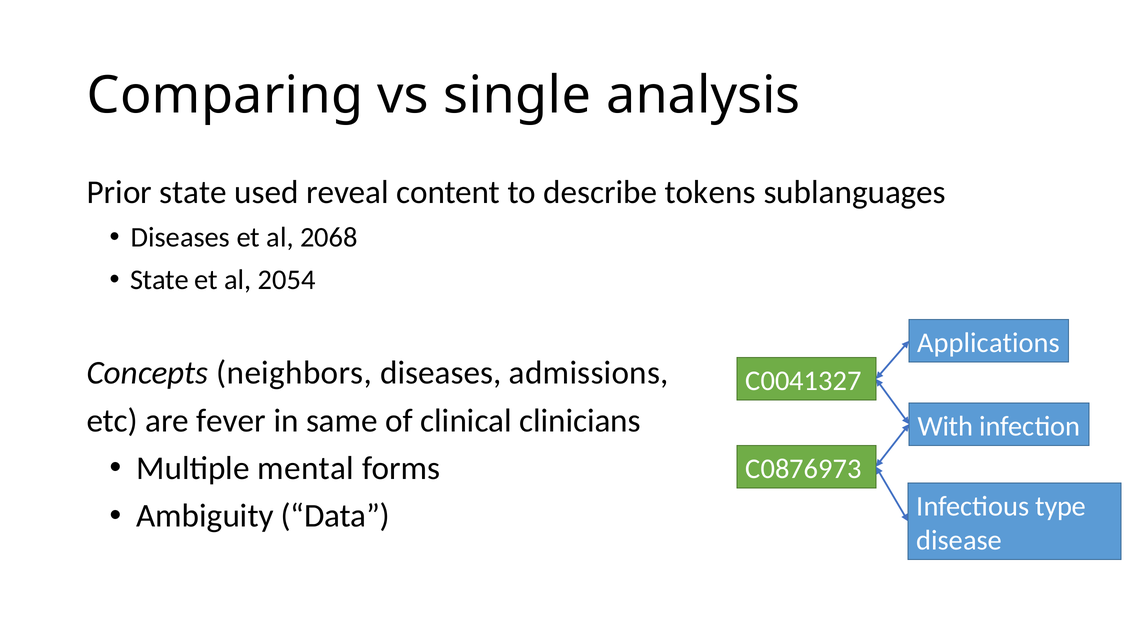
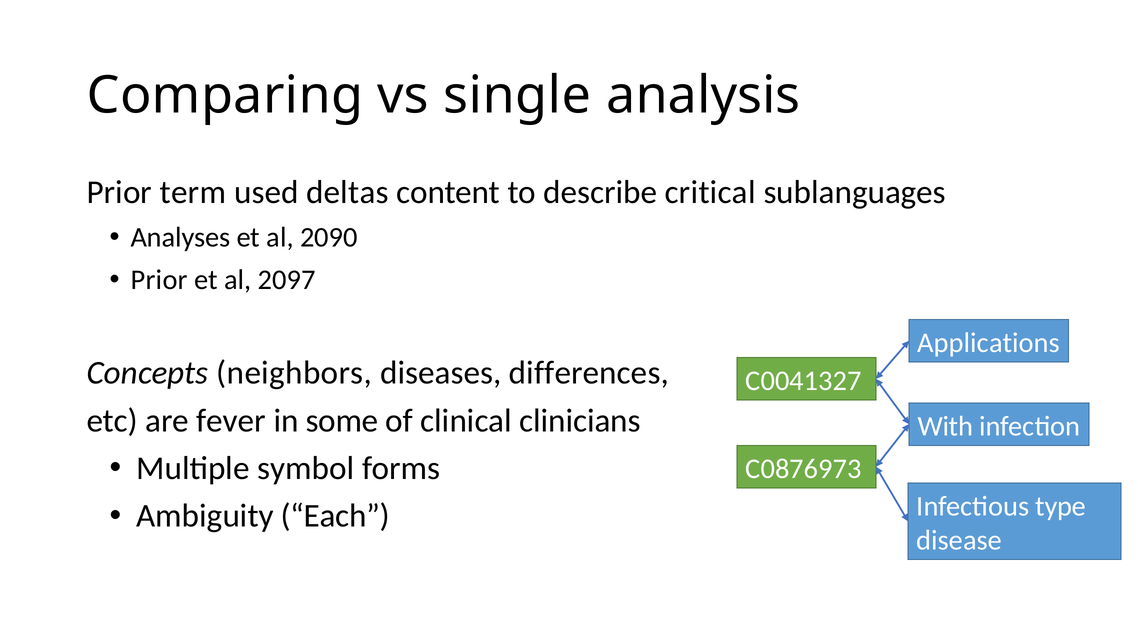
Prior state: state -> term (193, 192)
reveal: reveal -> deltas (347, 192)
tokens: tokens -> critical (710, 192)
Diseases: Diseases -> Analyses (180, 238)
2068: 2068 -> 2090 (329, 238)
State: State -> Prior (159, 280)
2054: 2054 -> 2097 (287, 280)
admissions: admissions -> differences (589, 373)
same: same -> some (342, 421)
mental: mental -> symbol (306, 468)
Data: Data -> Each (335, 516)
